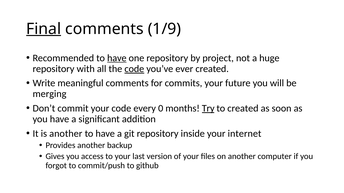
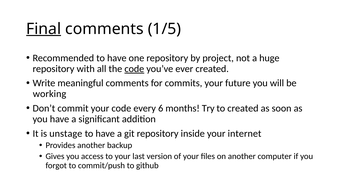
1/9: 1/9 -> 1/5 (164, 29)
have underline: present -> none (117, 58)
merging: merging -> working (50, 94)
0: 0 -> 6 (161, 109)
Try underline: present -> none (208, 109)
is another: another -> unstage (66, 134)
